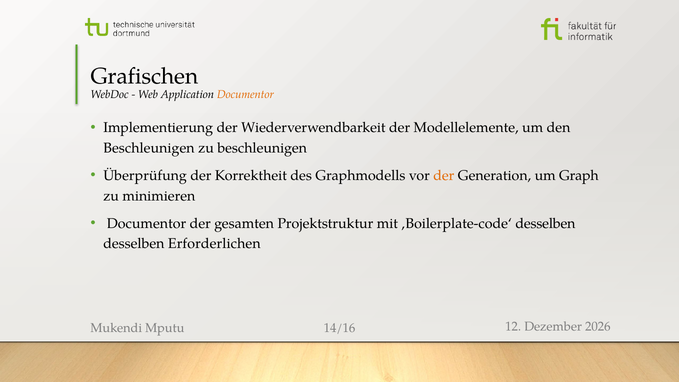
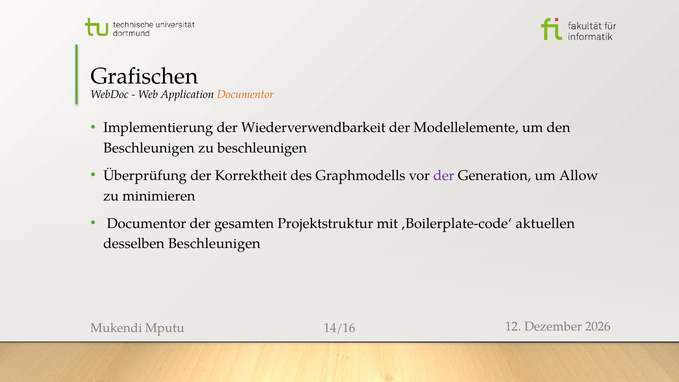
der colour: orange -> purple (444, 175)
Graph: Graph -> Allow (579, 175)
‚Boilerplate-code‘ desselben: desselben -> aktuellen (545, 223)
desselben Erforderlichen: Erforderlichen -> Beschleunigen (214, 244)
